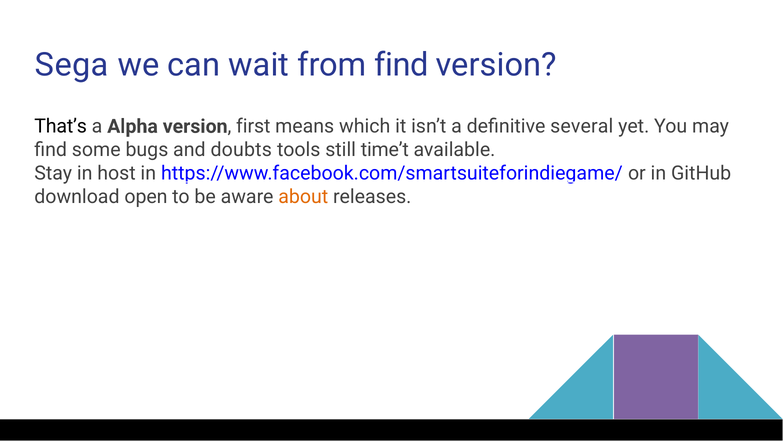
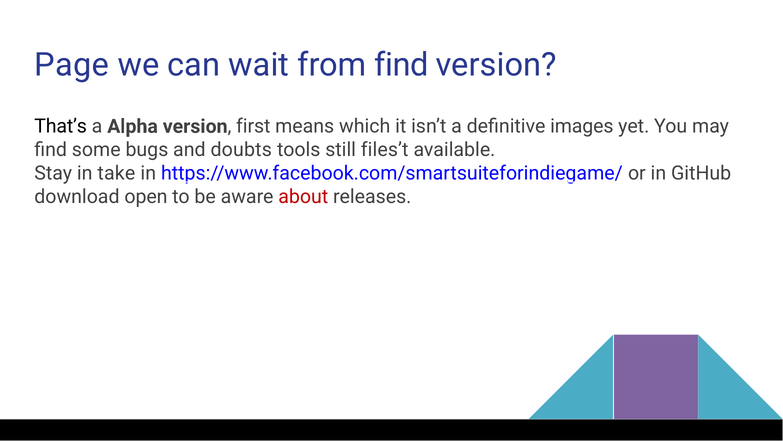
Sega: Sega -> Page (72, 65)
several: several -> images (582, 126)
time’t: time’t -> files’t (385, 150)
host: host -> take (116, 173)
about colour: orange -> red (303, 197)
